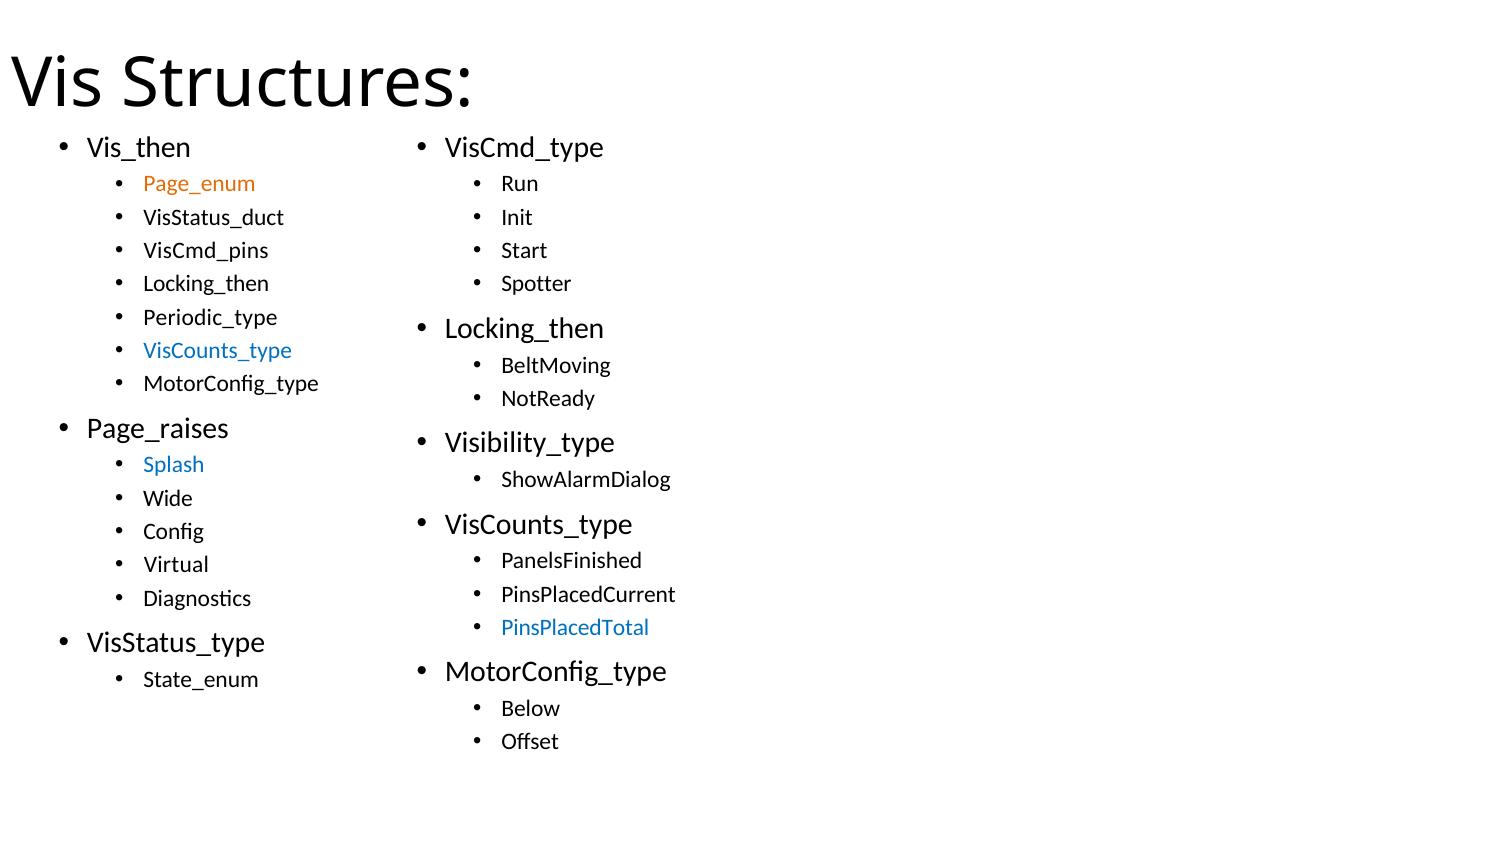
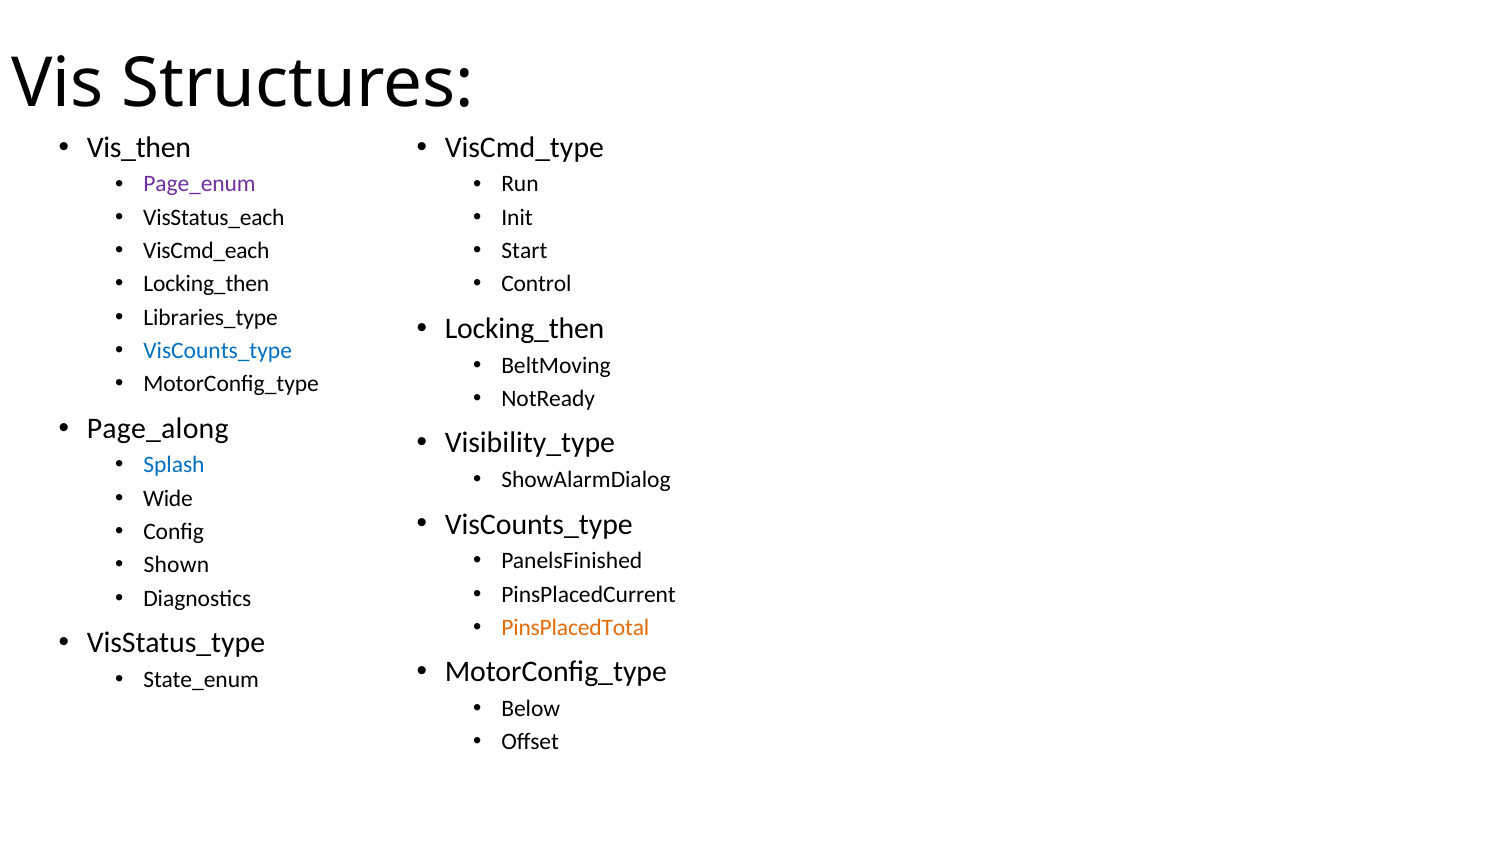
Page_enum colour: orange -> purple (200, 184)
VisStatus_duct: VisStatus_duct -> VisStatus_each (214, 217)
VisCmd_pins: VisCmd_pins -> VisCmd_each (206, 251)
Spotter: Spotter -> Control (536, 284)
Periodic_type: Periodic_type -> Libraries_type (211, 317)
Page_raises: Page_raises -> Page_along (158, 428)
Virtual: Virtual -> Shown (176, 565)
PinsPlacedTotal colour: blue -> orange (575, 627)
